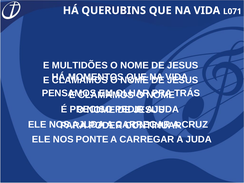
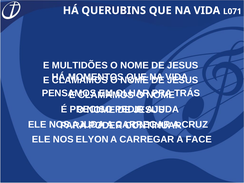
PONTE: PONTE -> ELYON (92, 139)
JUDA: JUDA -> FACE (199, 139)
